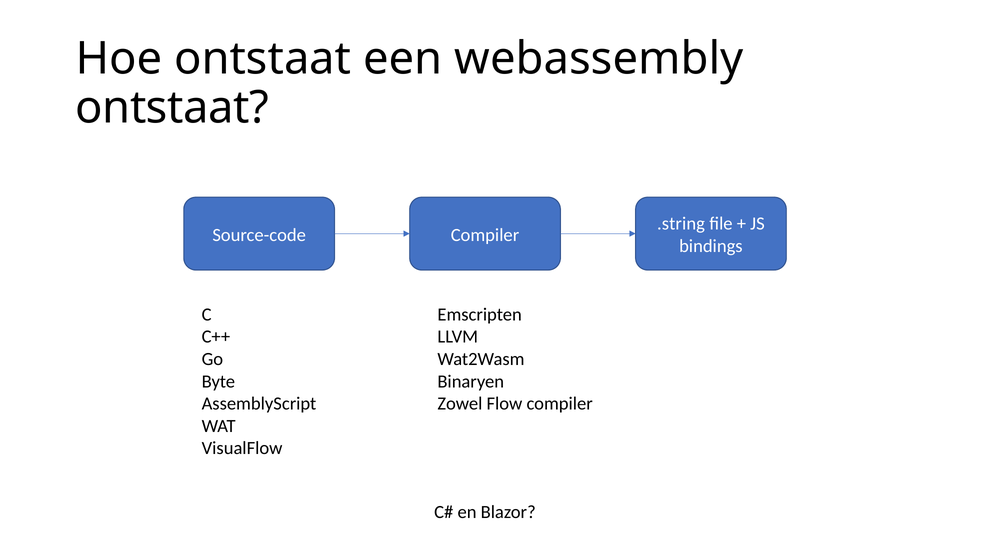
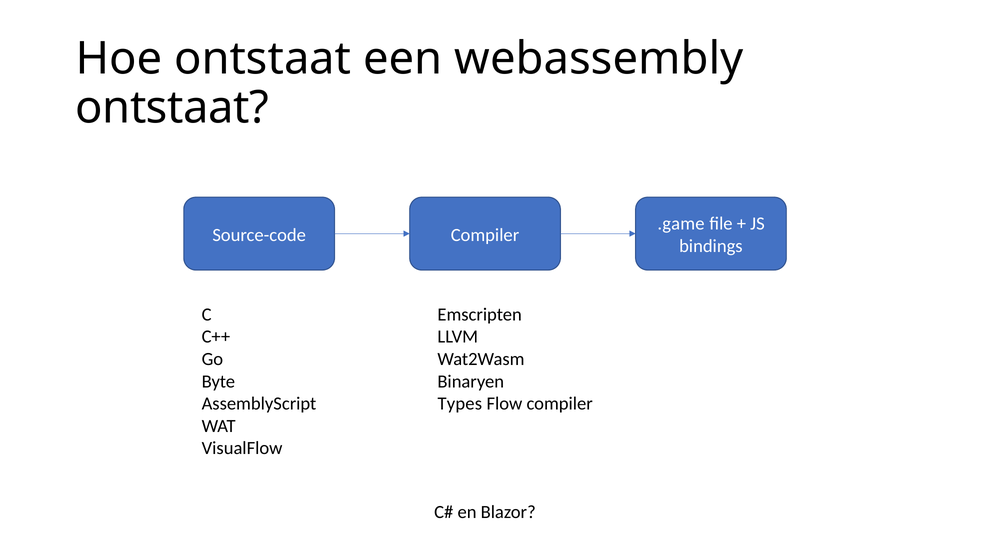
.string: .string -> .game (681, 224)
Zowel: Zowel -> Types (460, 404)
